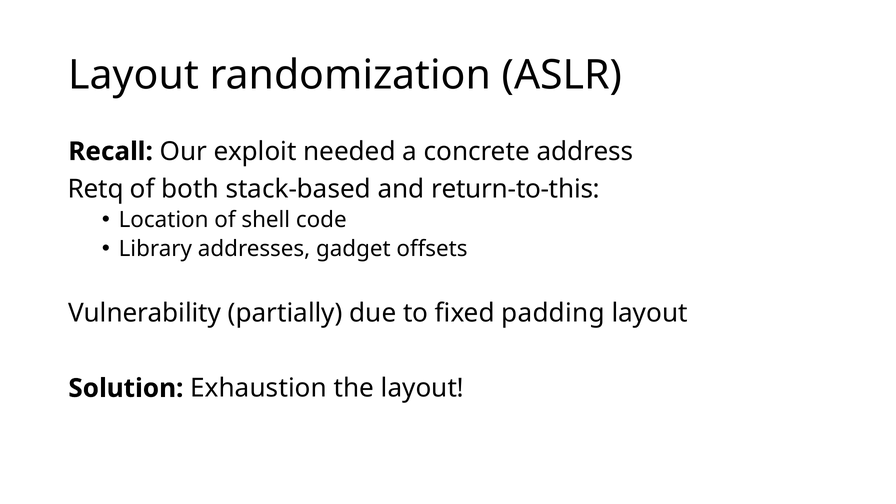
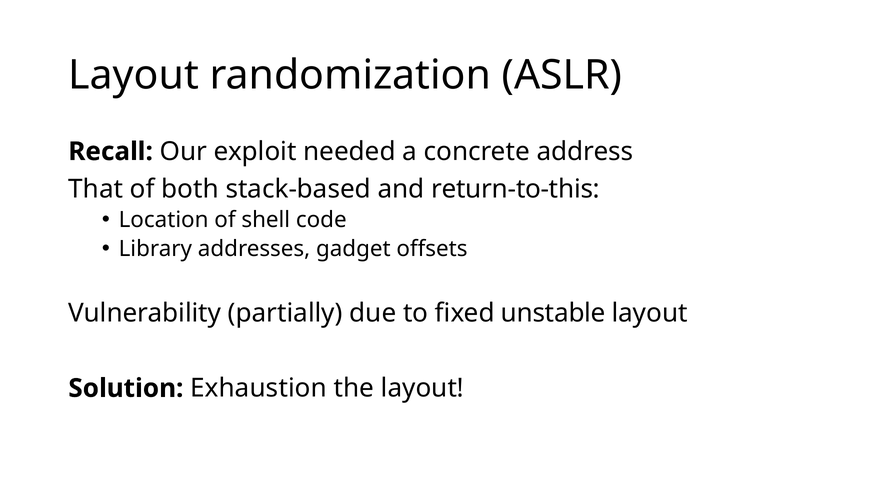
Retq: Retq -> That (96, 189)
padding: padding -> unstable (553, 313)
